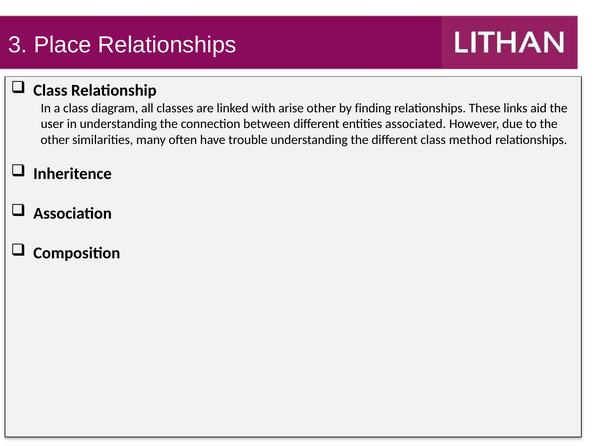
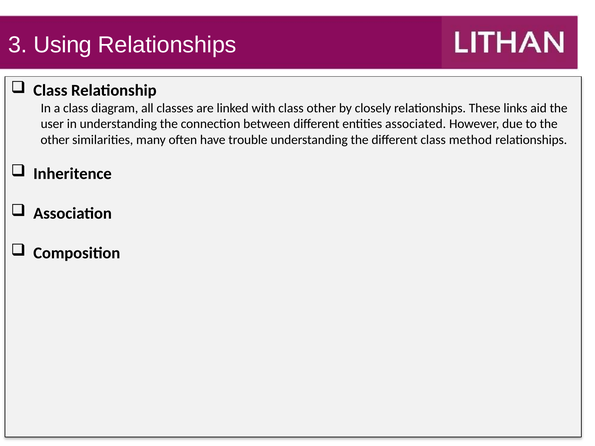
Place: Place -> Using (63, 45)
with arise: arise -> class (291, 108)
finding: finding -> closely (373, 108)
